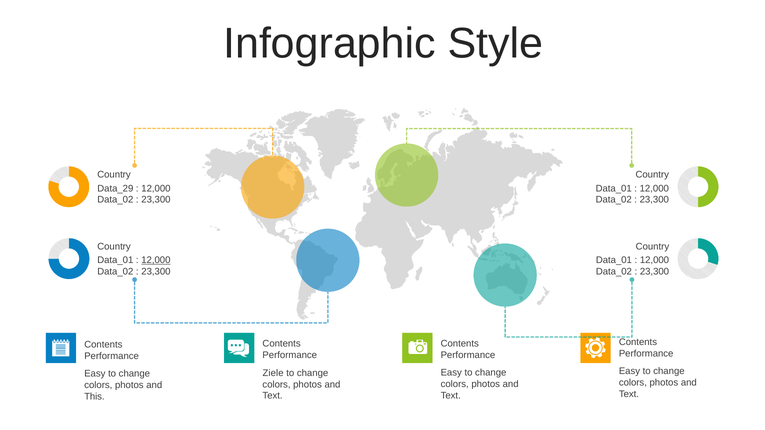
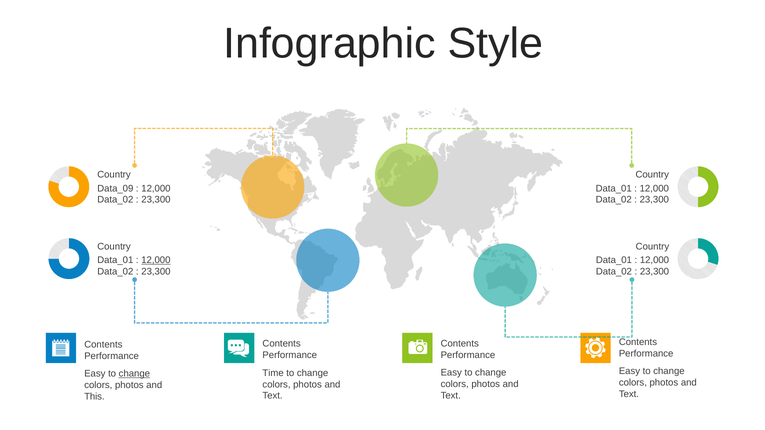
Data_29: Data_29 -> Data_09 (115, 189)
Ziele: Ziele -> Time (273, 373)
change underline: none -> present (134, 374)
